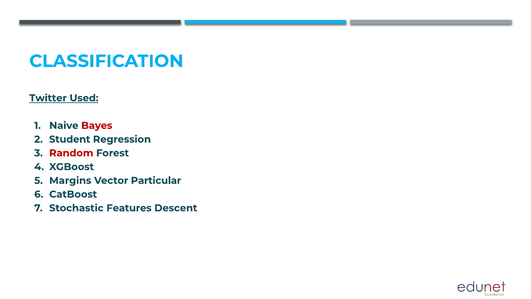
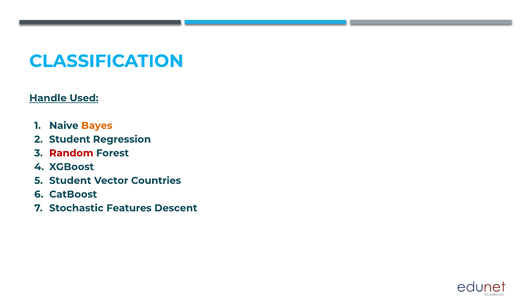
Twitter: Twitter -> Handle (48, 98)
Bayes colour: red -> orange (97, 125)
Margins: Margins -> Student (70, 180)
Particular: Particular -> Countries (156, 180)
